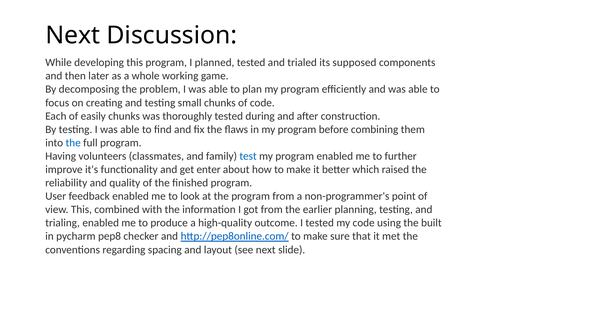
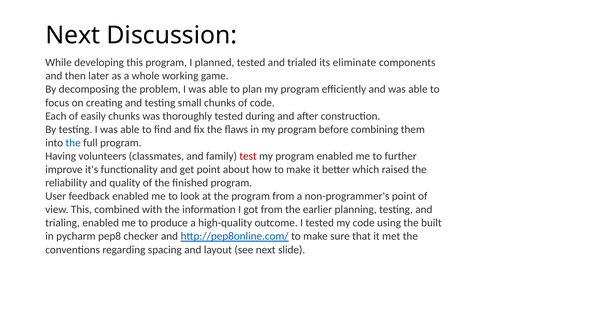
supposed: supposed -> eliminate (354, 63)
test colour: blue -> red (248, 156)
get enter: enter -> point (209, 170)
